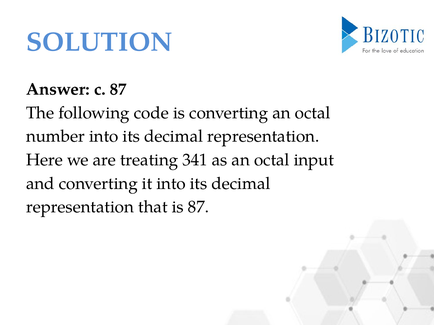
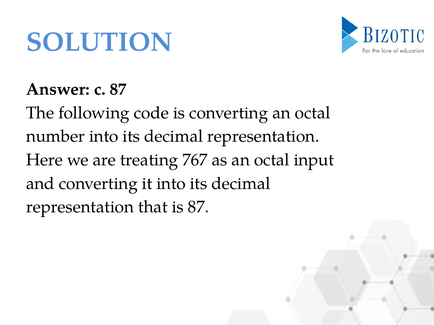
341: 341 -> 767 (195, 160)
